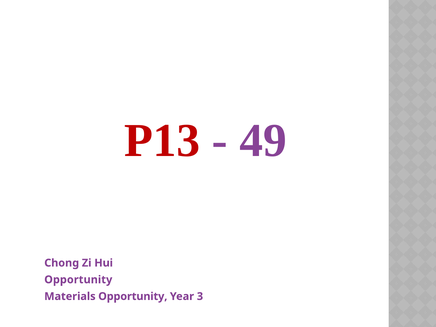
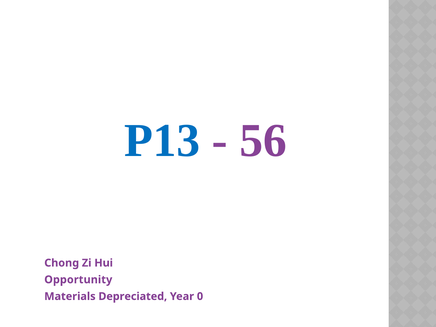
P13 colour: red -> blue (162, 141)
49: 49 -> 56 (263, 141)
Materials Opportunity: Opportunity -> Depreciated (133, 296)
3: 3 -> 0 (200, 296)
